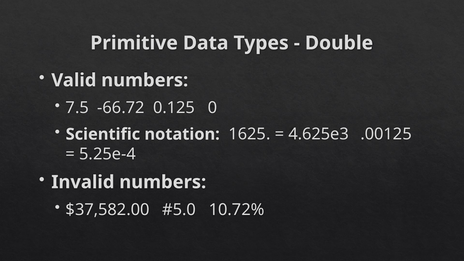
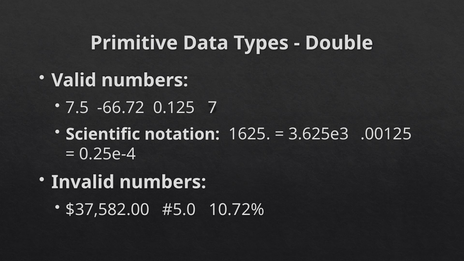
0: 0 -> 7 (212, 108)
4.625e3: 4.625e3 -> 3.625e3 (319, 134)
5.25e-4: 5.25e-4 -> 0.25e-4 (108, 154)
